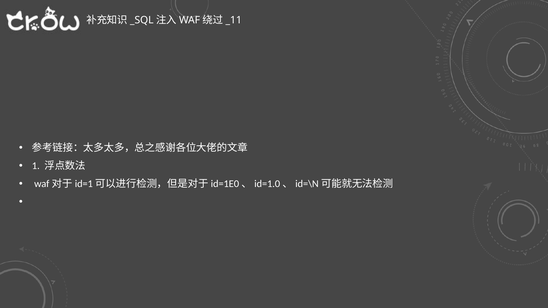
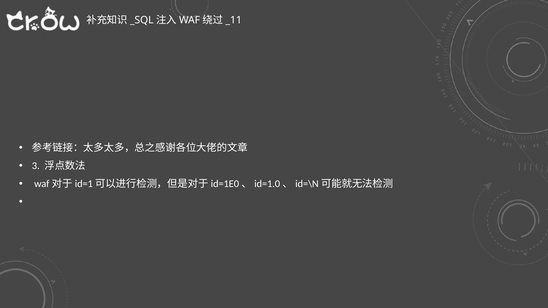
1: 1 -> 3 (36, 166)
